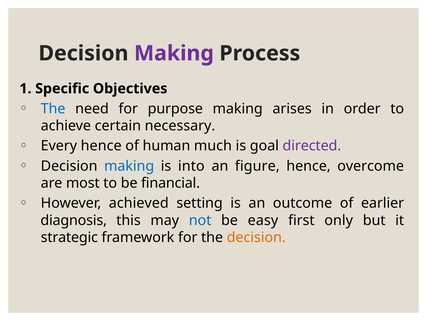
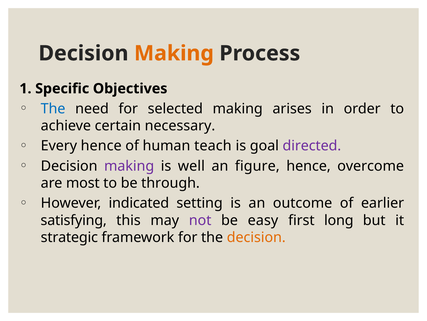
Making colour: purple -> orange (174, 53)
purpose: purpose -> selected (175, 108)
much: much -> teach (213, 146)
making colour: blue -> purple (129, 166)
into: into -> well (191, 166)
financial: financial -> through (171, 183)
achieved: achieved -> indicated (139, 203)
diagnosis: diagnosis -> satisfying (74, 220)
not colour: blue -> purple (200, 220)
only: only -> long (339, 220)
